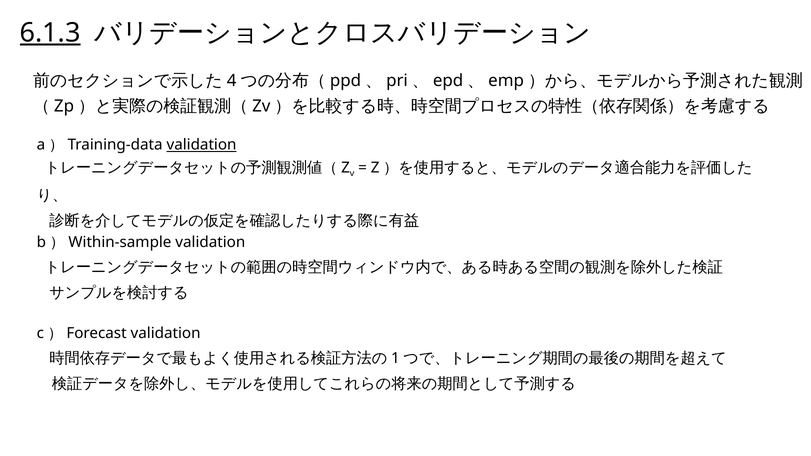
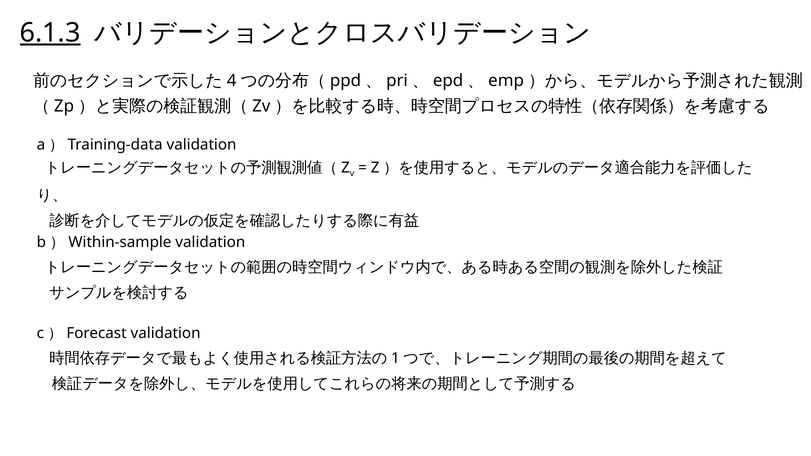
validation underline: present -> none (202, 145)
